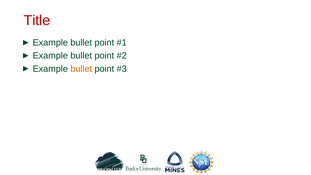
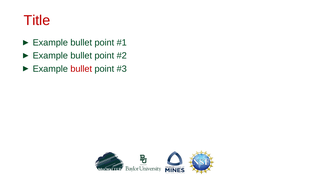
bullet colour: orange -> red (81, 69)
